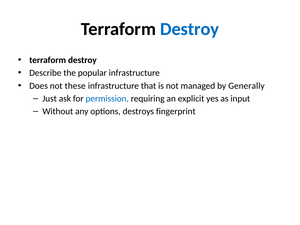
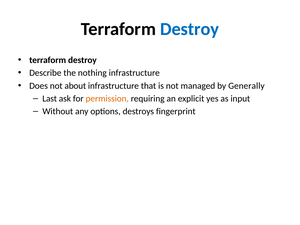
popular: popular -> nothing (92, 73)
these: these -> about (75, 86)
Just: Just -> Last (50, 99)
permission colour: blue -> orange (107, 99)
